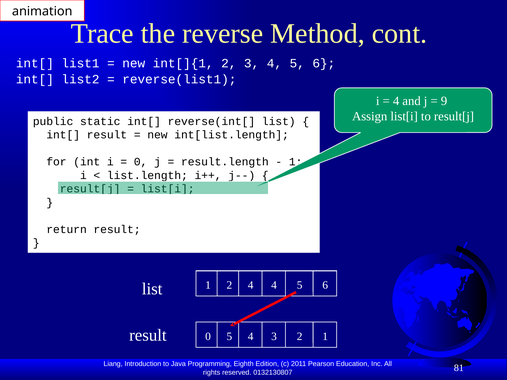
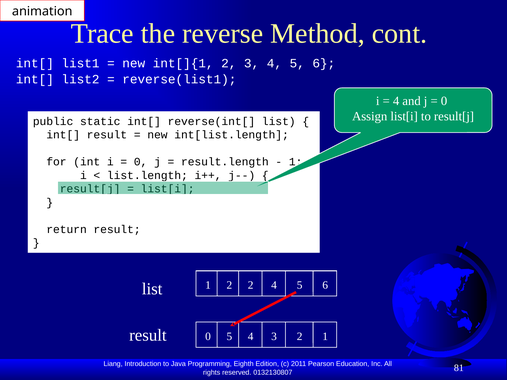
9: 9 -> 0 (444, 101)
2 4: 4 -> 2 (251, 285)
